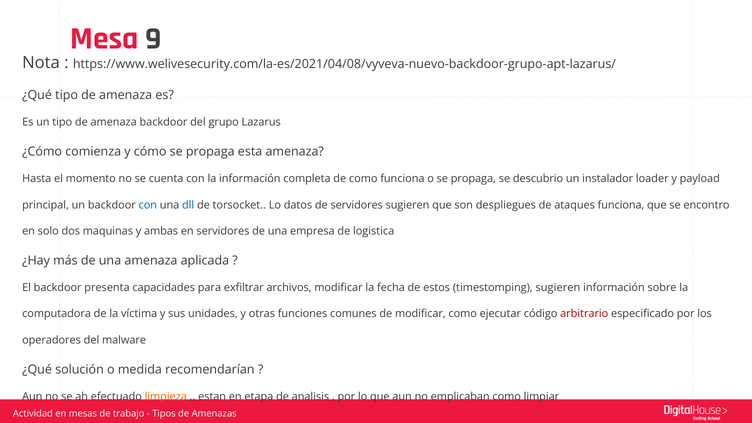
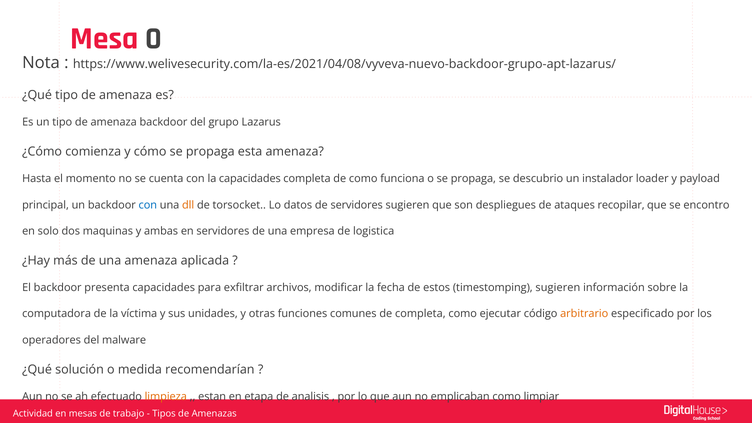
9: 9 -> 0 (154, 39)
la información: información -> capacidades (250, 179)
dll colour: blue -> orange (188, 205)
ataques funciona: funciona -> recopilar (621, 205)
de modificar: modificar -> completa (420, 314)
arbitrario colour: red -> orange (584, 314)
